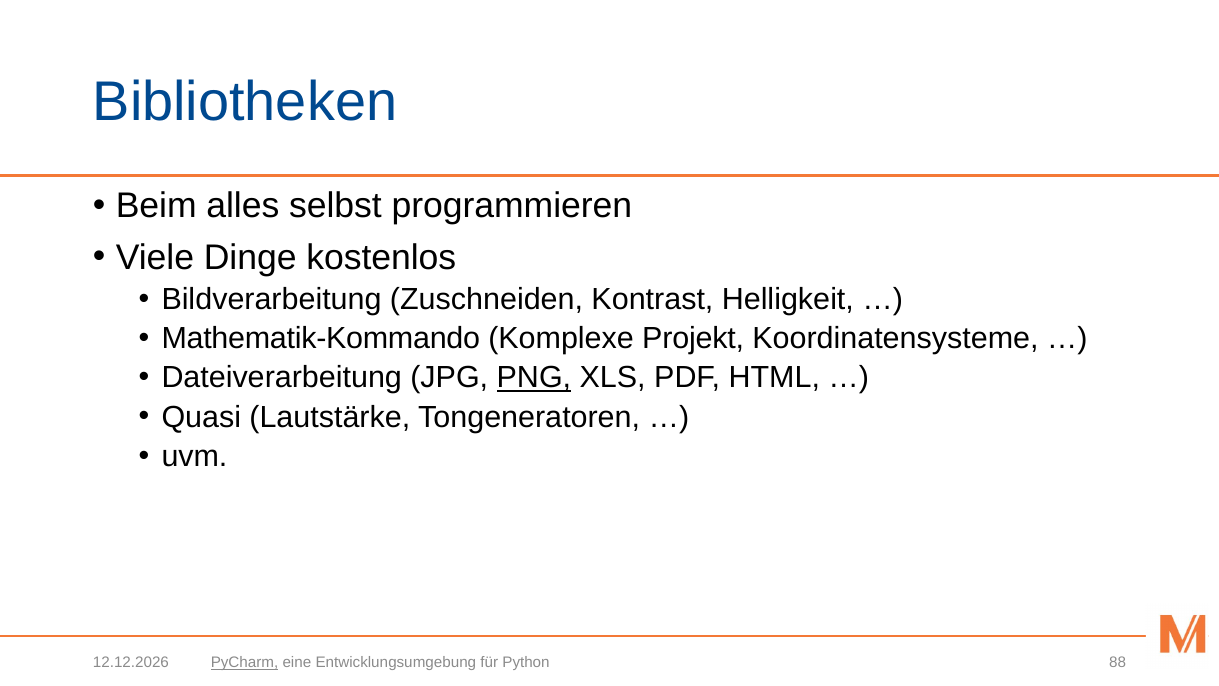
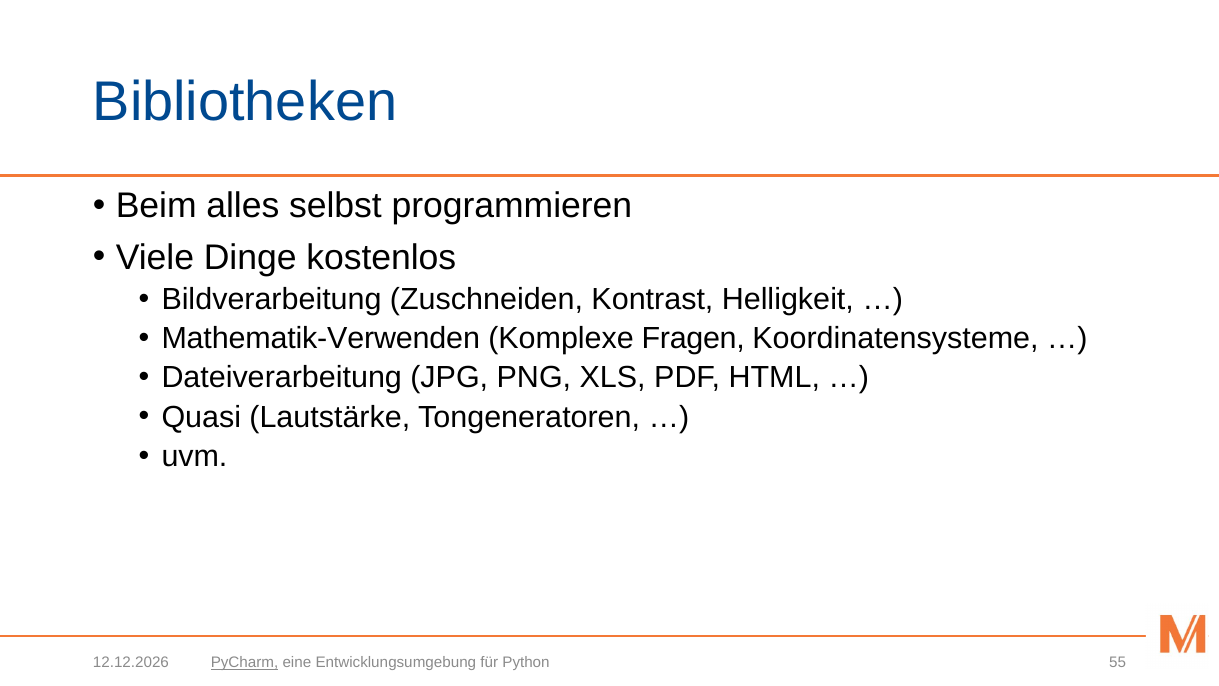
Mathematik-Kommando: Mathematik-Kommando -> Mathematik-Verwenden (321, 338)
Projekt: Projekt -> Fragen (693, 338)
PNG underline: present -> none (534, 378)
88: 88 -> 55 (1118, 662)
